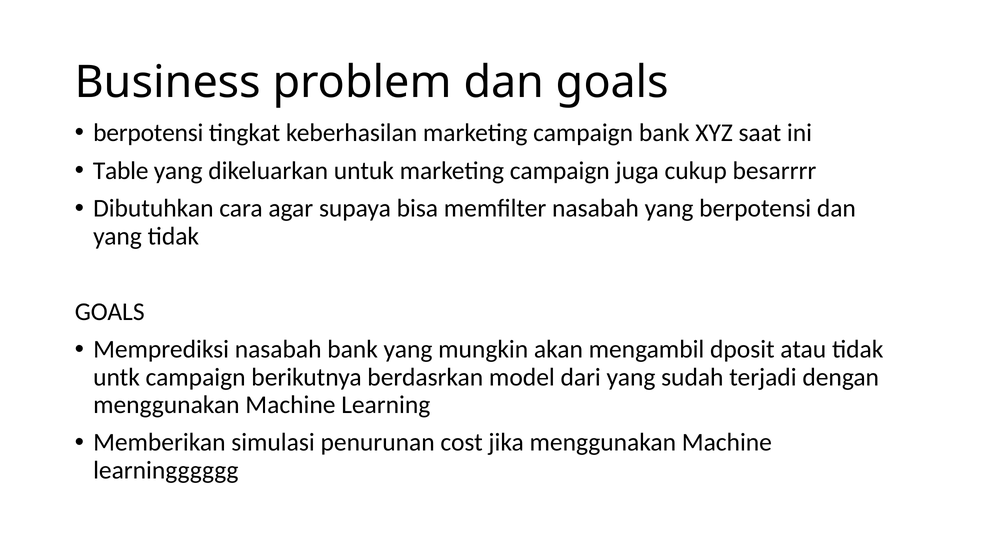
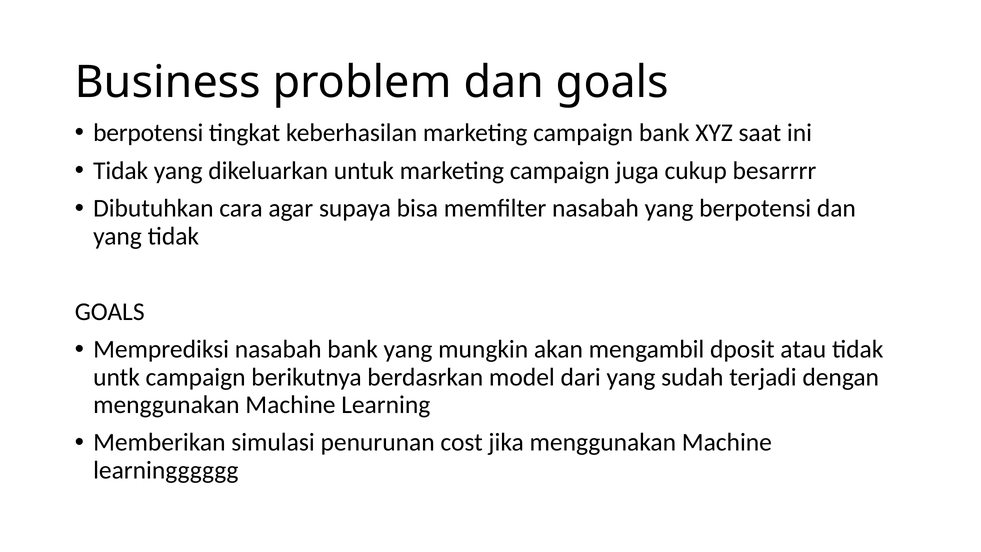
Table: Table -> Tidak (121, 171)
